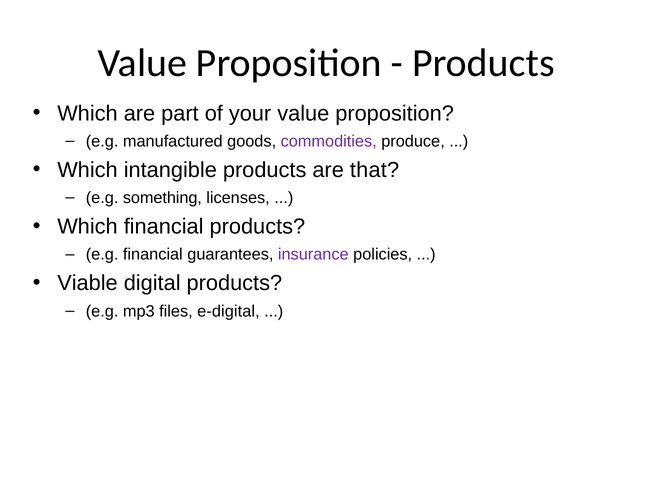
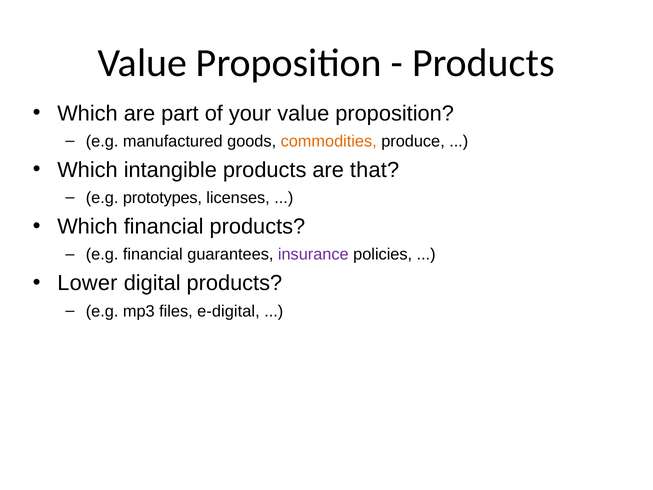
commodities colour: purple -> orange (329, 141)
something: something -> prototypes (162, 198)
Viable: Viable -> Lower (87, 283)
